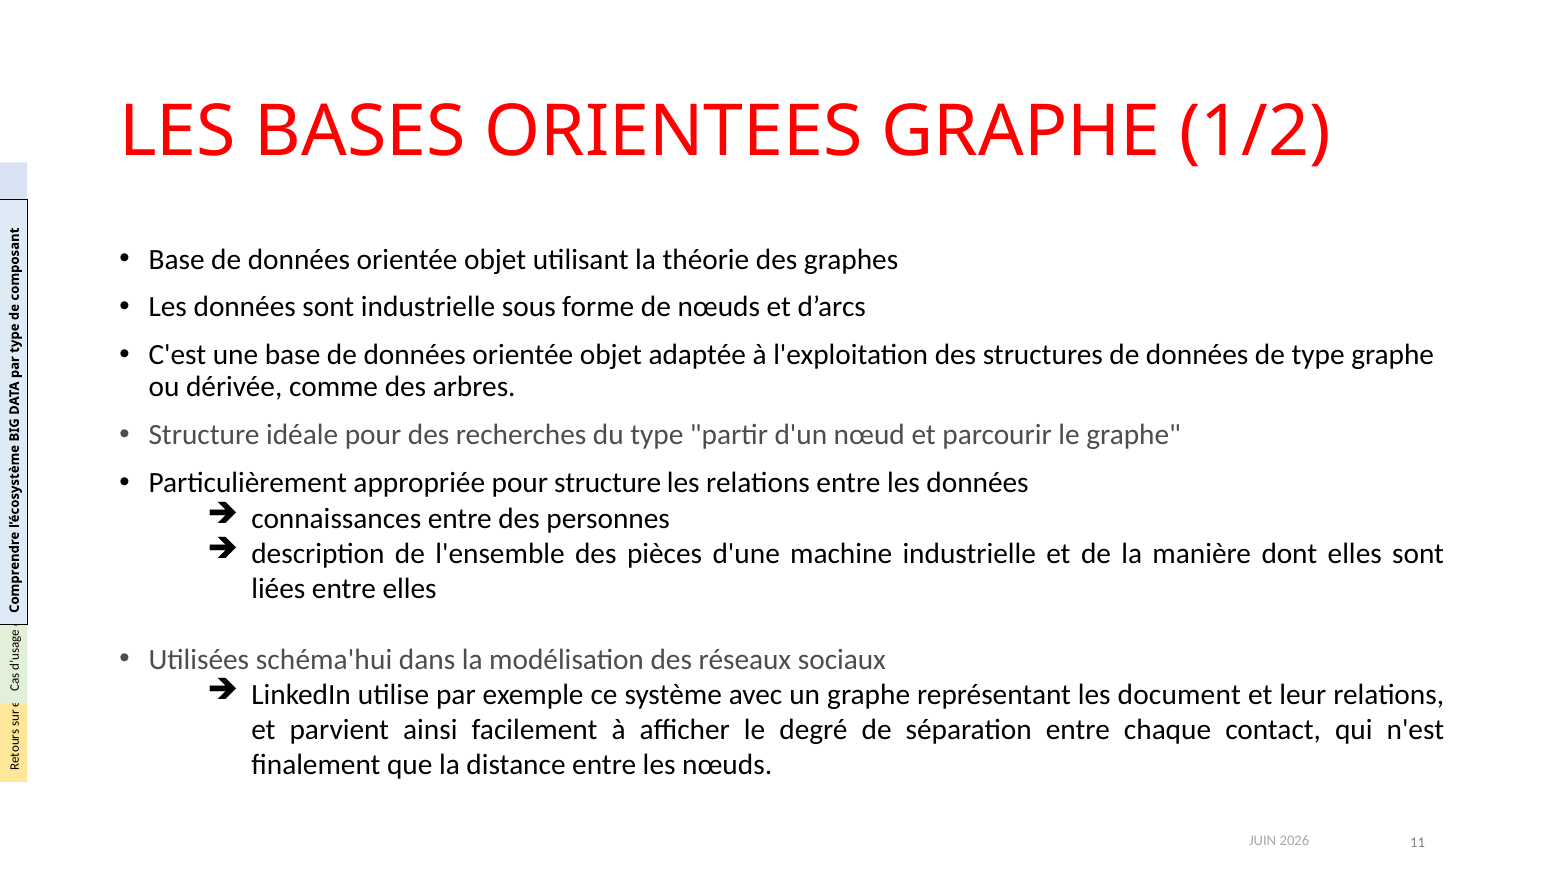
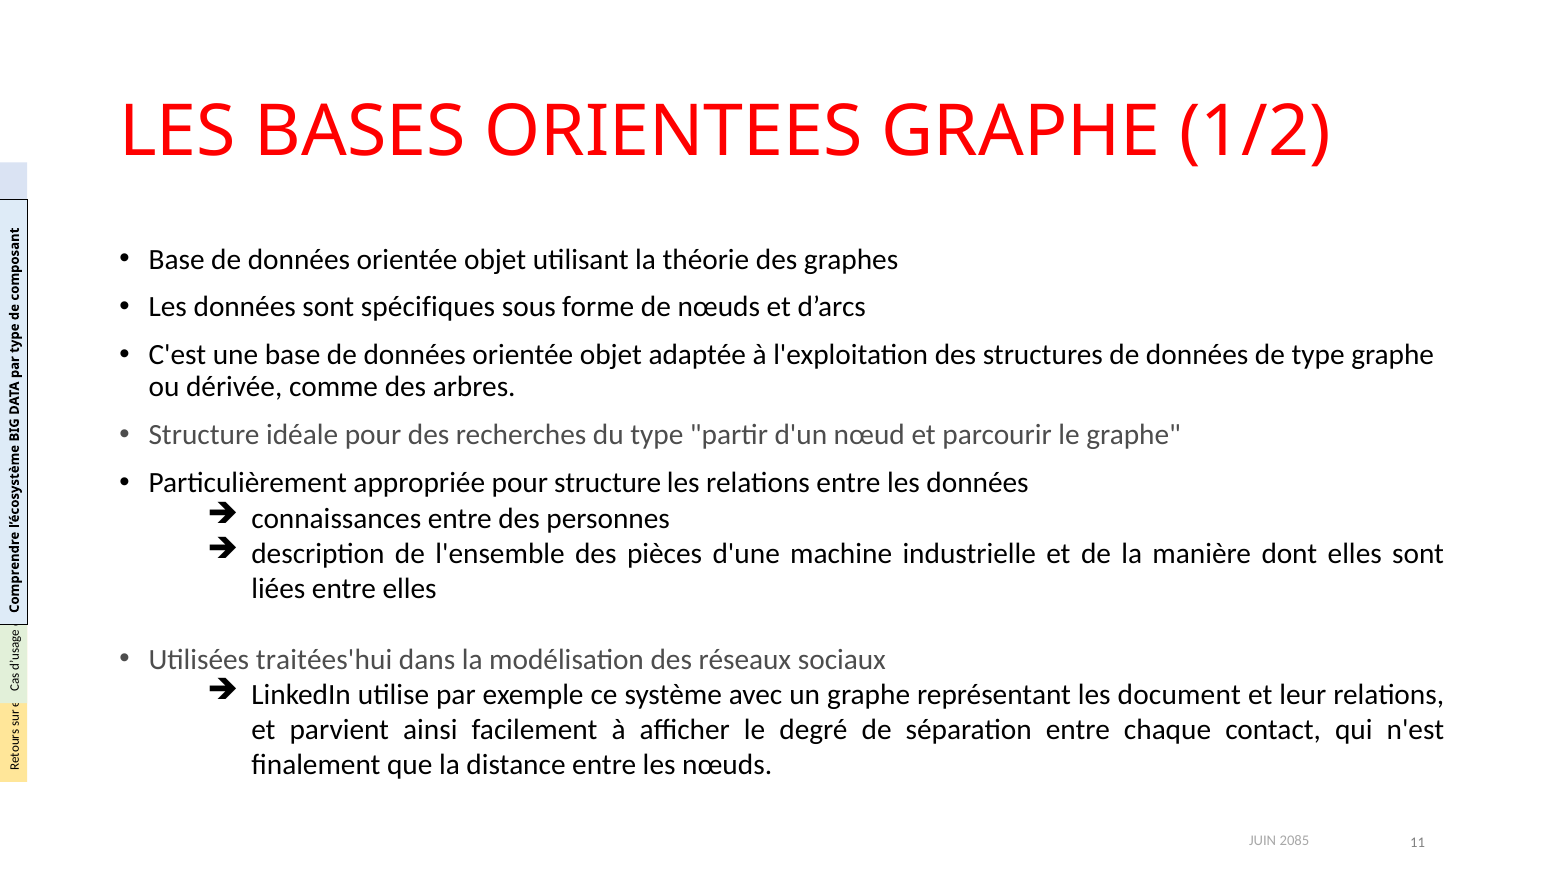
sont industrielle: industrielle -> spécifiques (428, 307)
schéma'hui: schéma'hui -> traitées'hui (324, 660)
2026: 2026 -> 2085 (1294, 841)
